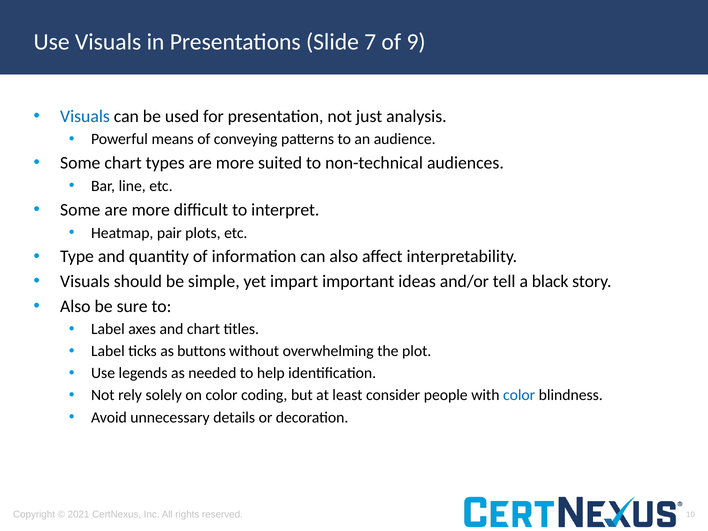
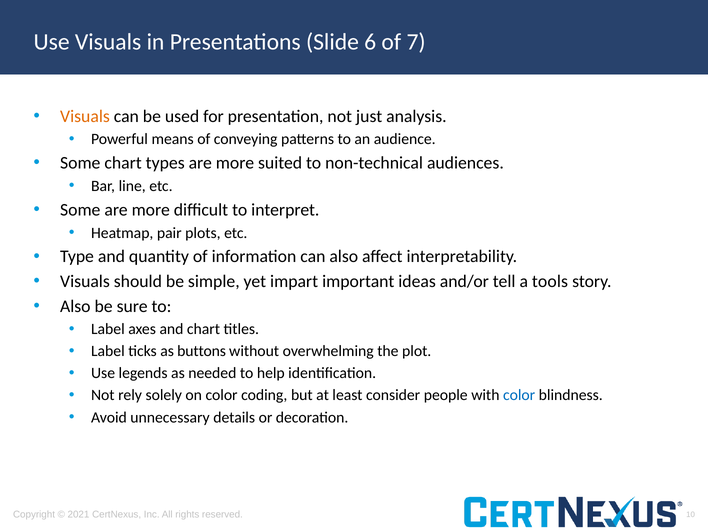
7: 7 -> 6 (370, 42)
9: 9 -> 7 (416, 42)
Visuals colour: blue -> orange (85, 116)
black: black -> tools (550, 281)
